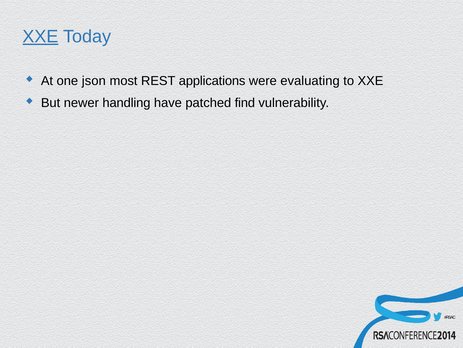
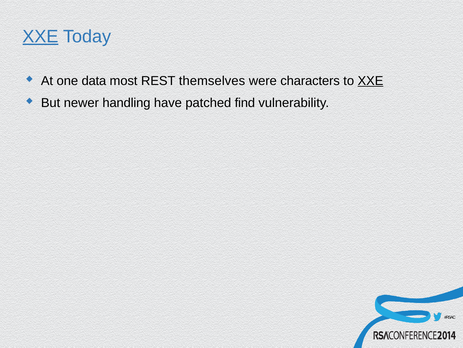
json: json -> data (94, 81)
applications: applications -> themselves (212, 81)
evaluating: evaluating -> characters (310, 81)
XXE underline: none -> present (371, 81)
